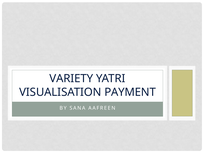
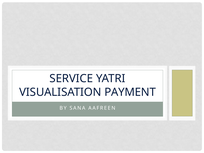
VARIETY: VARIETY -> SERVICE (71, 79)
